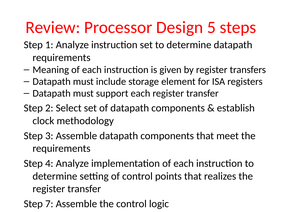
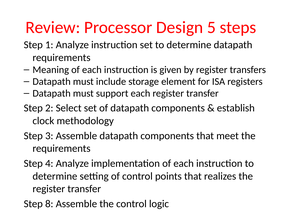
7: 7 -> 8 (49, 203)
